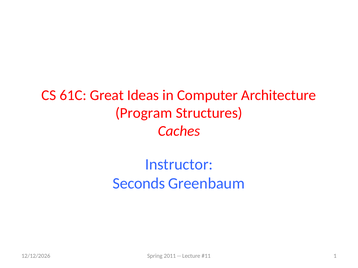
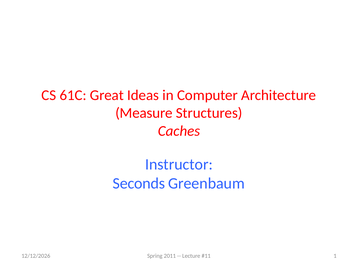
Program: Program -> Measure (144, 113)
